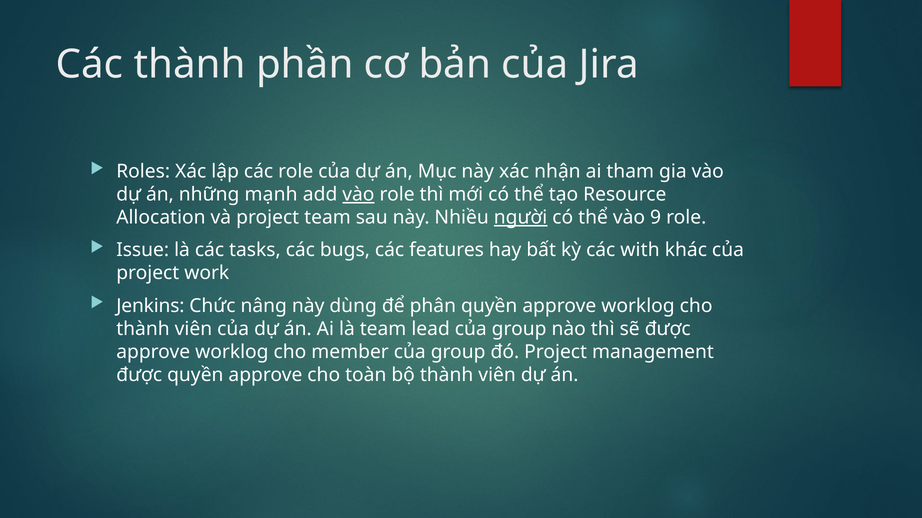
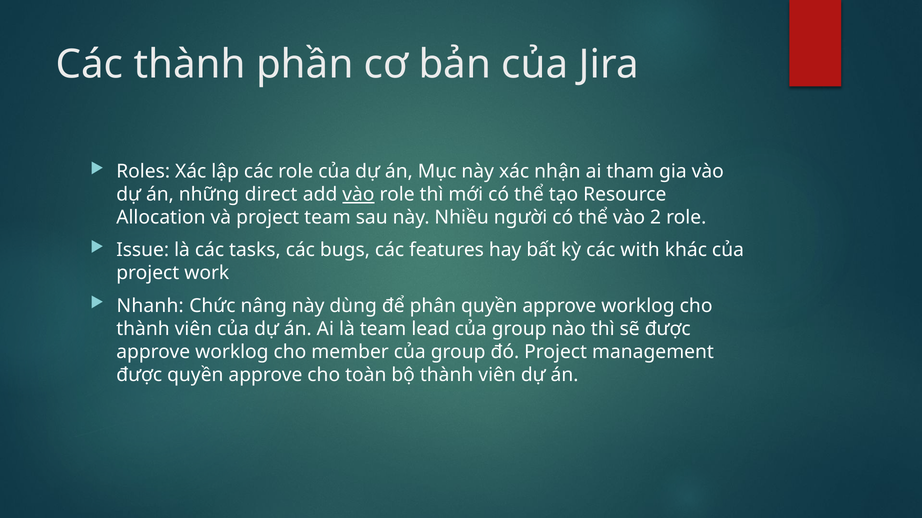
mạnh: mạnh -> direct (271, 195)
người underline: present -> none (521, 218)
9: 9 -> 2 (656, 218)
Jenkins: Jenkins -> Nhanh (150, 306)
